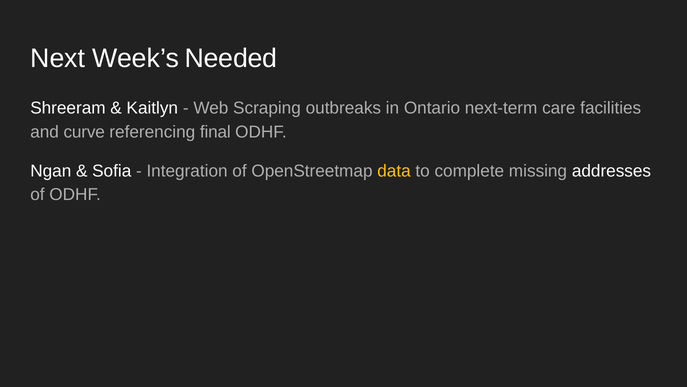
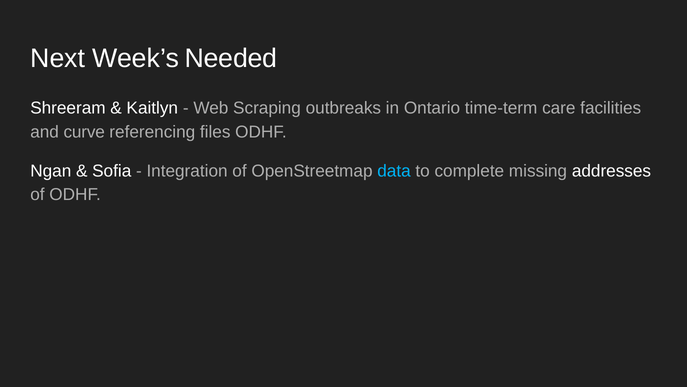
next-term: next-term -> time-term (501, 108)
final: final -> files (215, 132)
data colour: yellow -> light blue (394, 171)
